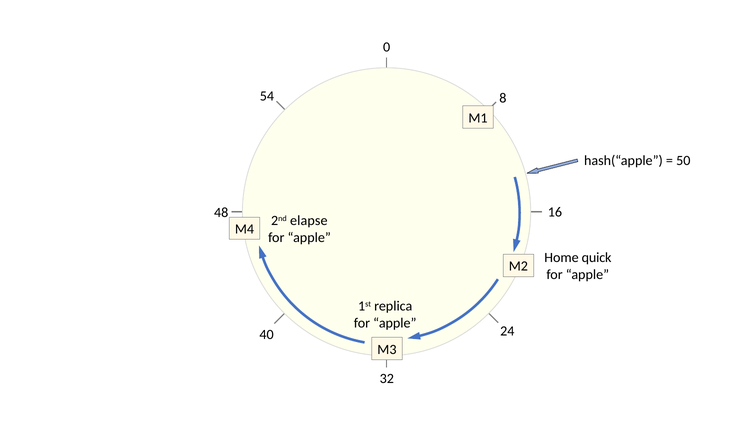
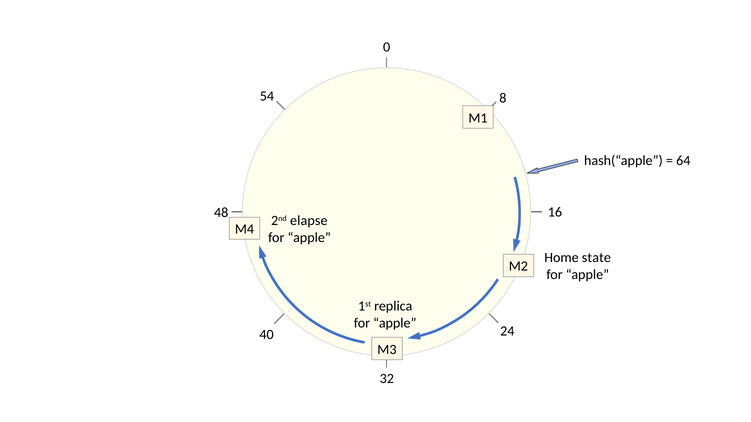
50: 50 -> 64 (683, 161)
quick: quick -> state (596, 258)
